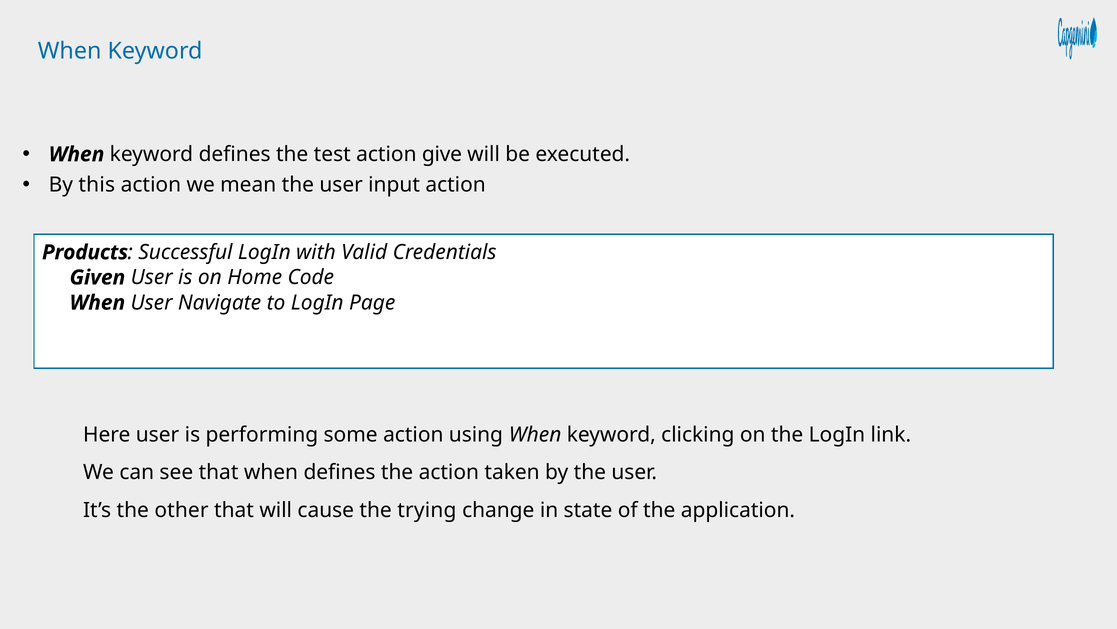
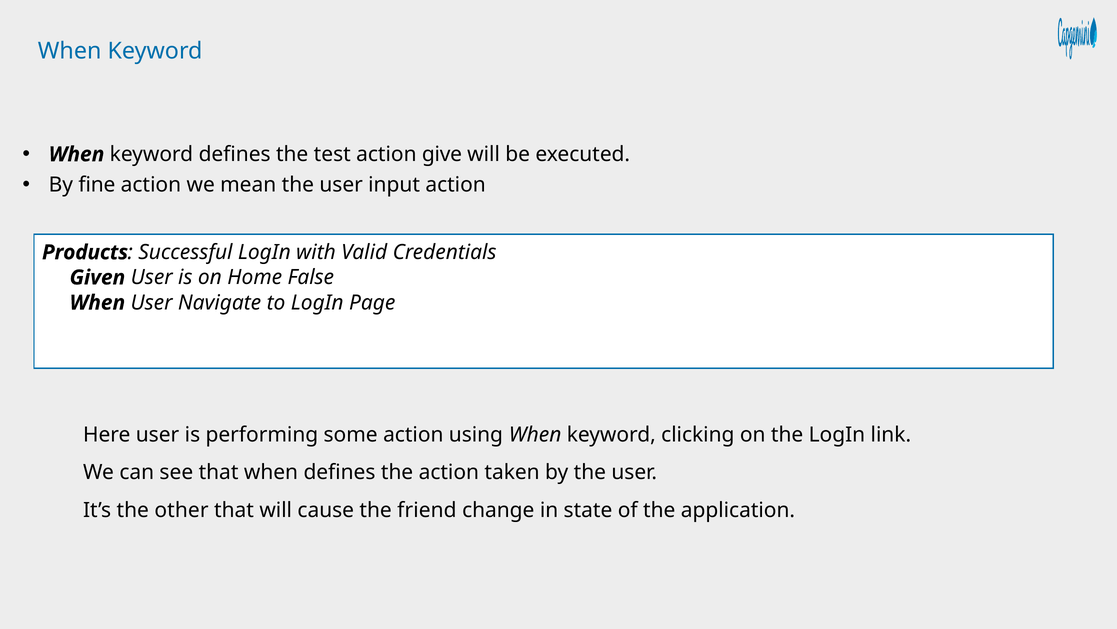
this: this -> fine (97, 185)
Code: Code -> False (311, 277)
trying: trying -> friend (427, 510)
